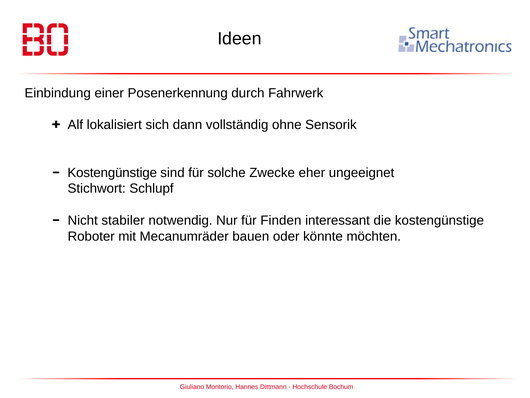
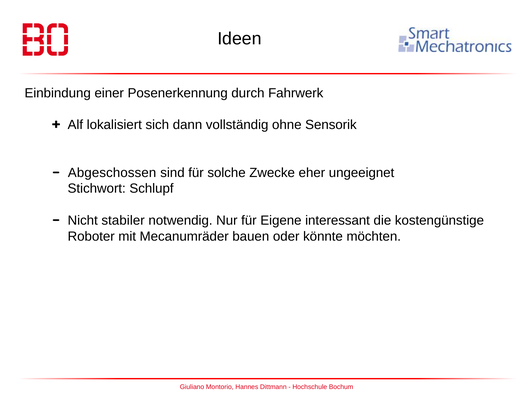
Kostengünstige: Kostengünstige -> Abgeschossen (112, 172)
Finden: Finden -> Eigene (281, 220)
